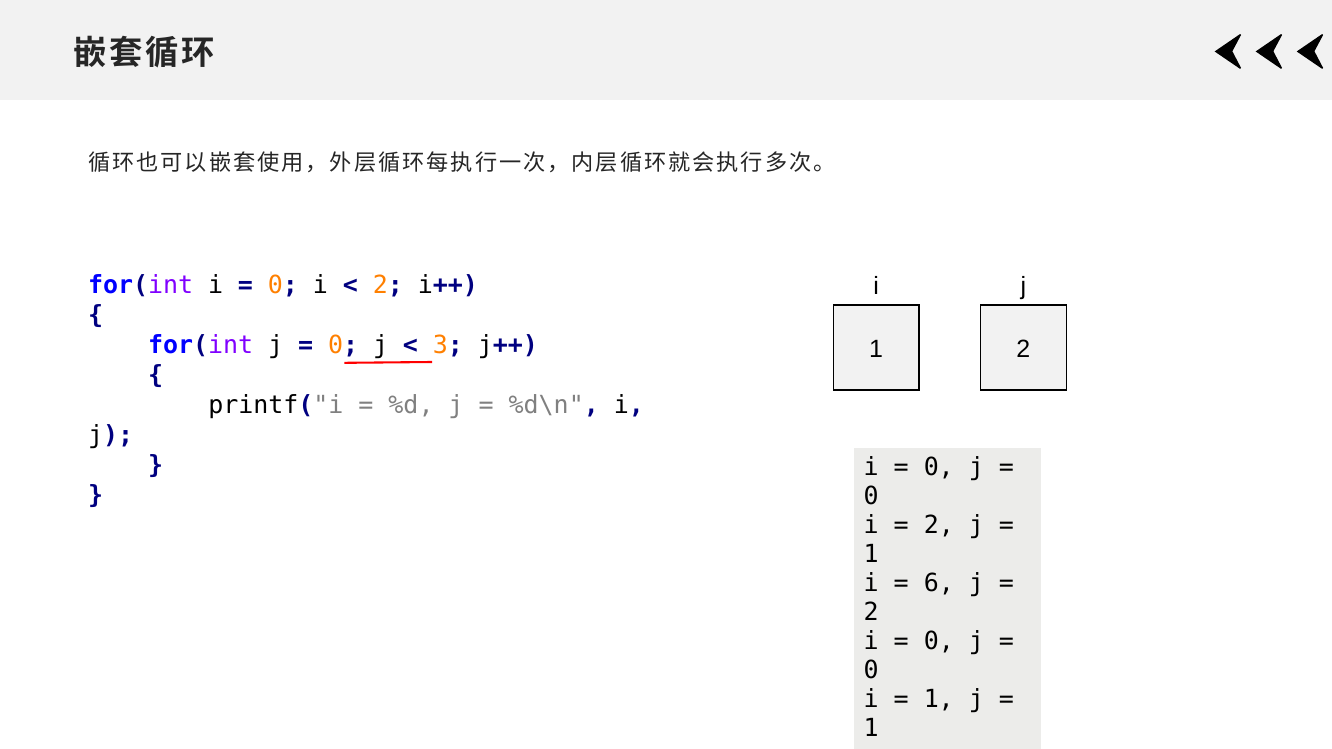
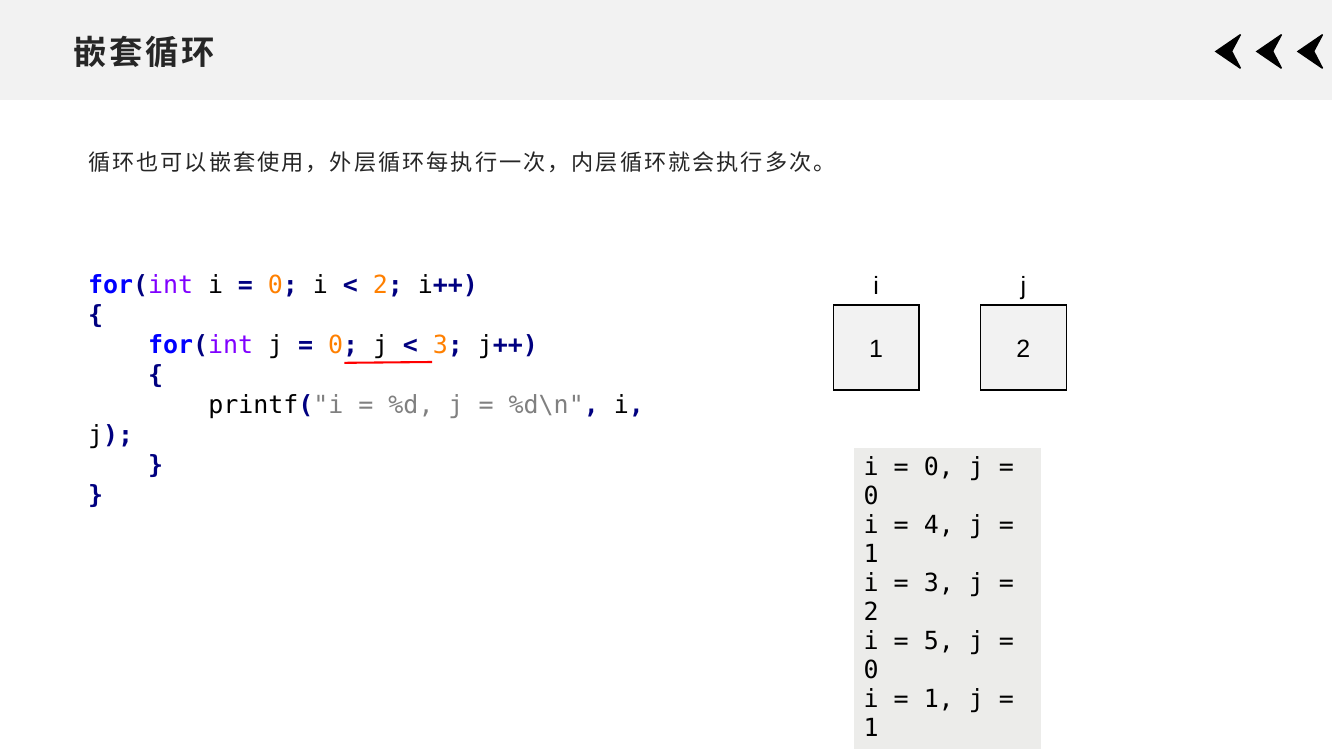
2: 2 -> 4 (939, 525)
6: 6 -> 3 (939, 583)
0: 0 -> 5 (939, 641)
